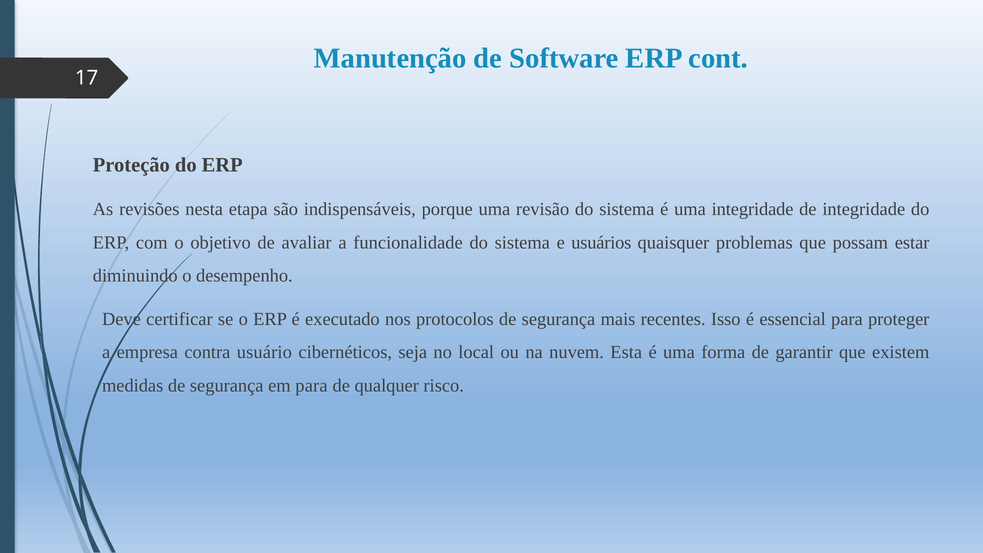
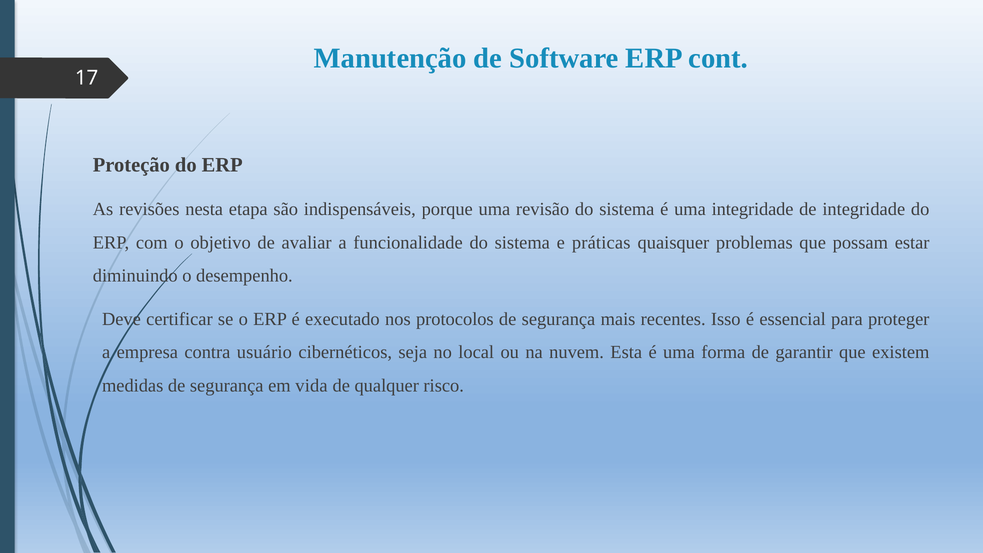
usuários: usuários -> práticas (601, 243)
em para: para -> vida (311, 385)
